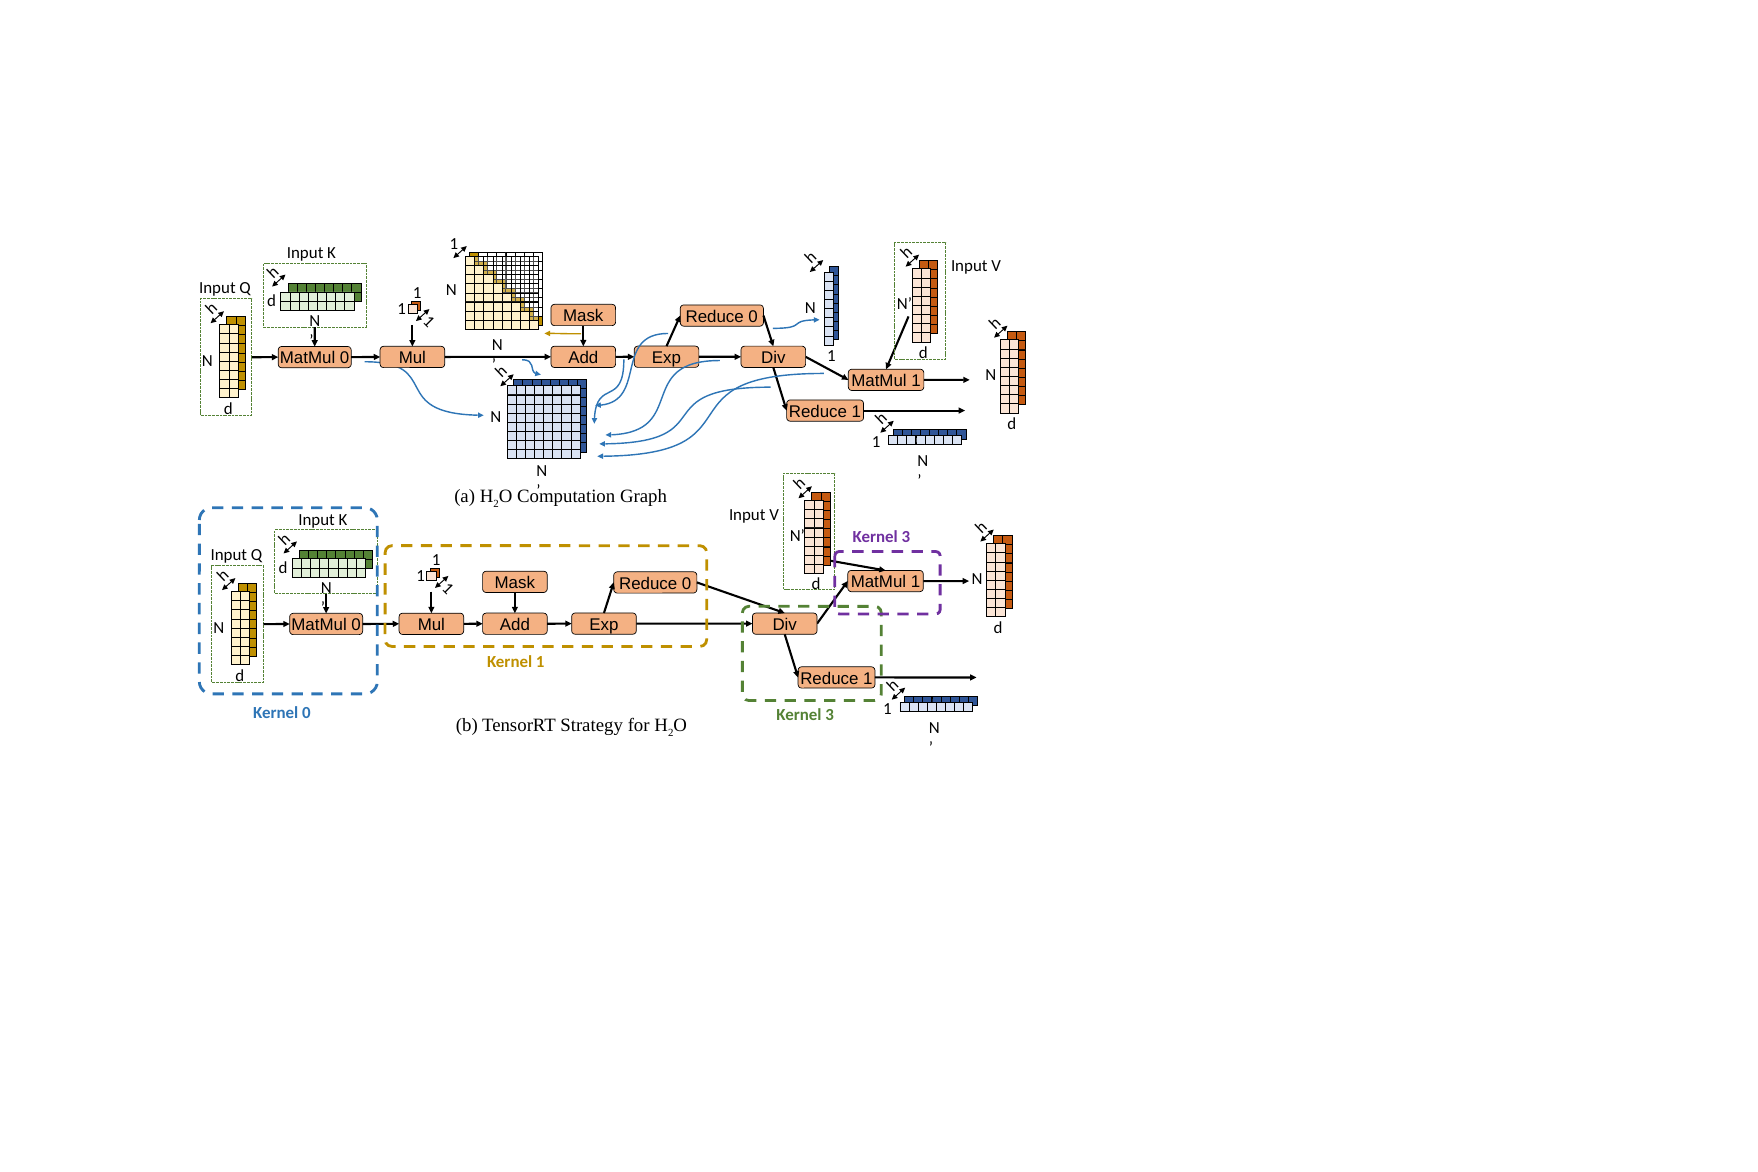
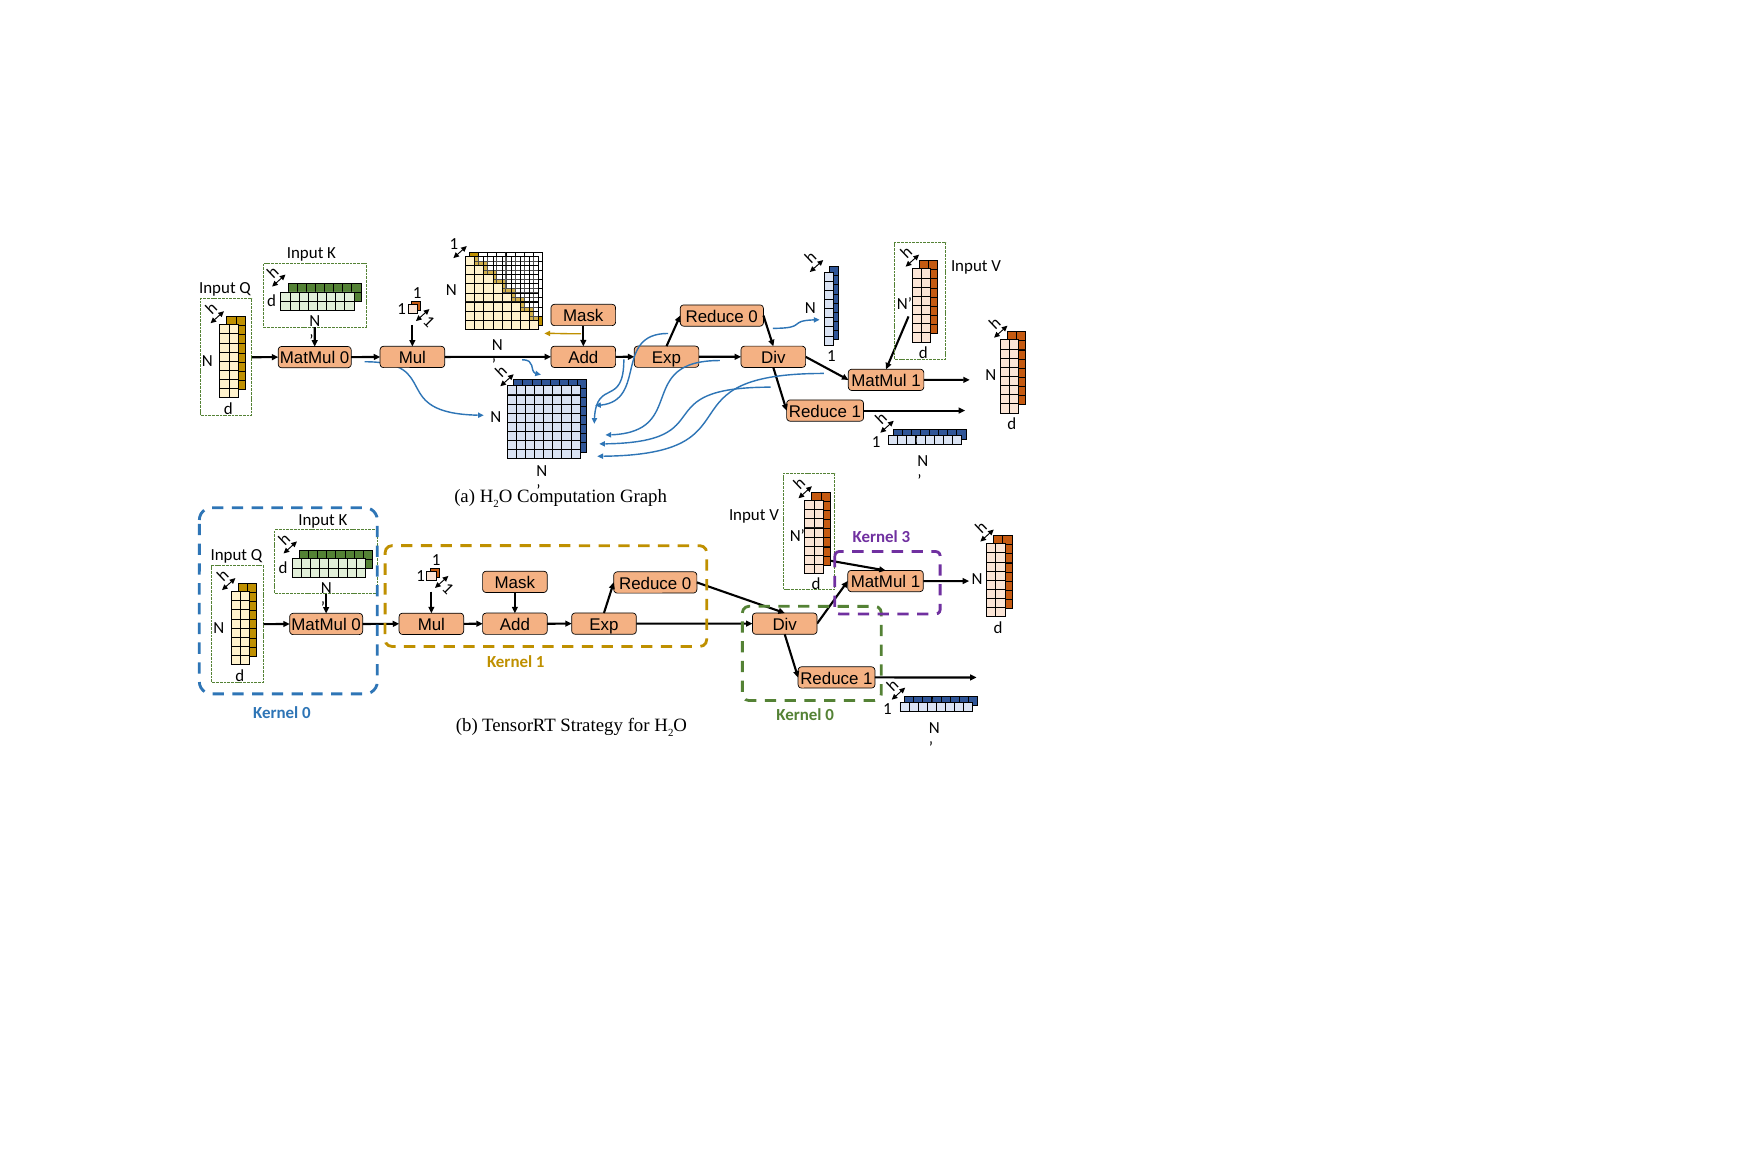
3: 3 -> 0 (830, 715)
